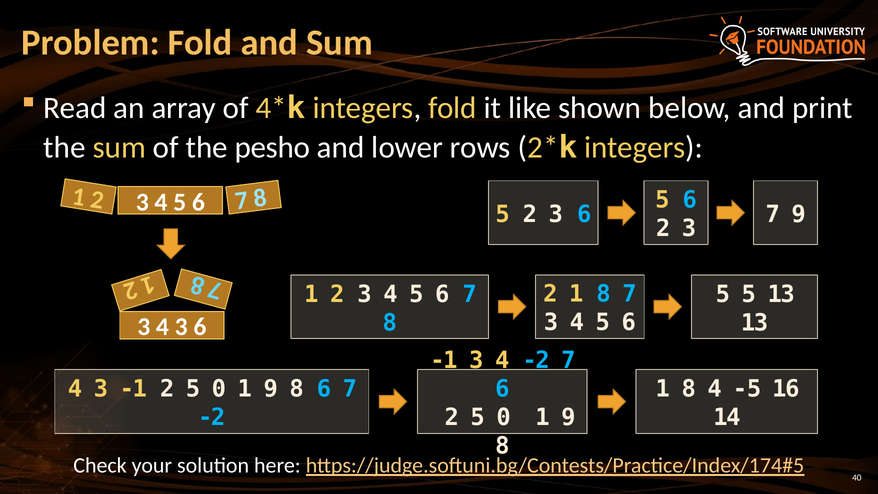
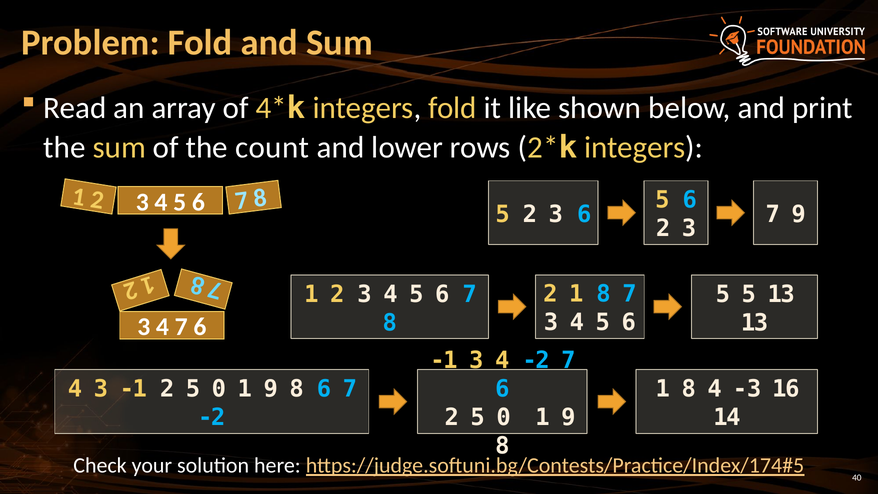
pesho: pesho -> count (272, 147)
3 4 3: 3 -> 7 (181, 327)
-5: -5 -> -3 (747, 389)
